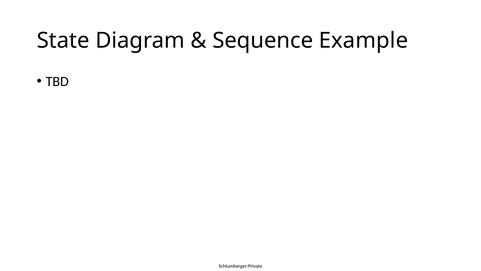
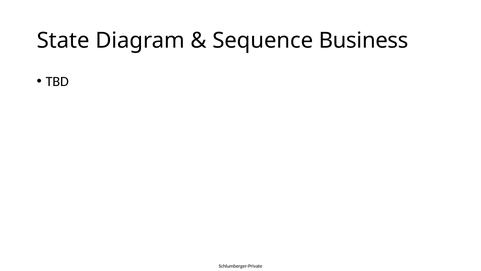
Example: Example -> Business (364, 40)
